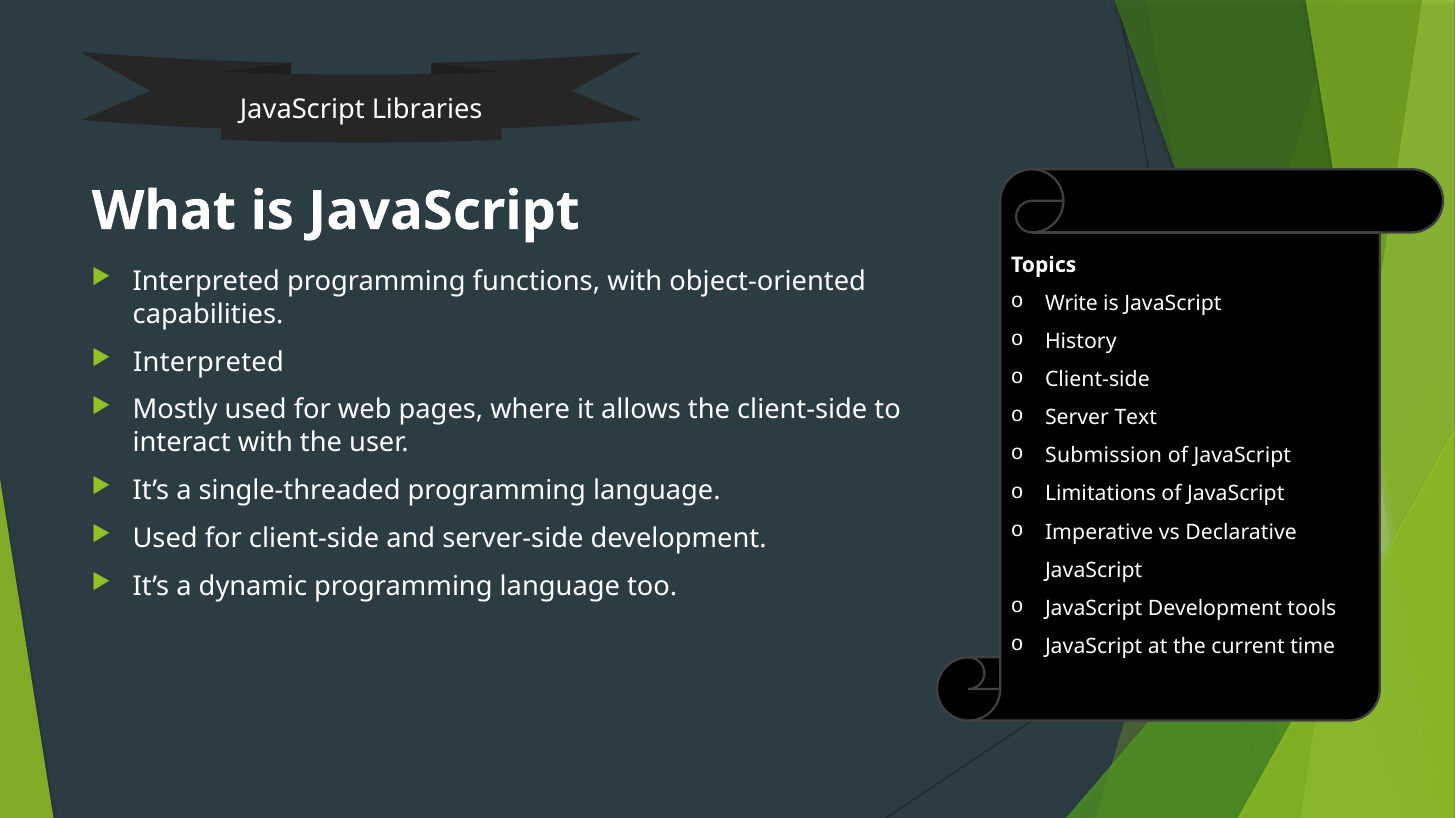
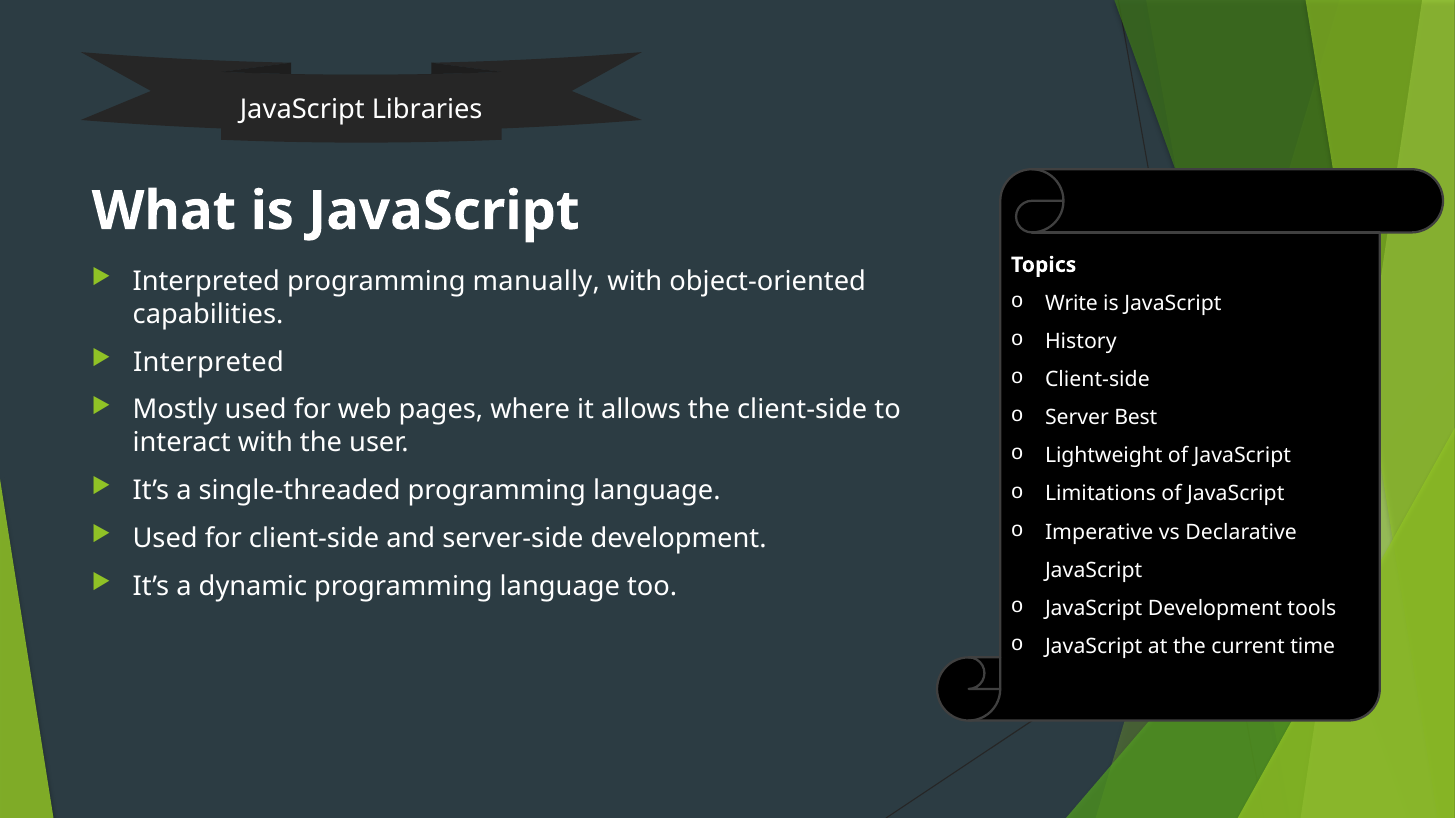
functions: functions -> manually (536, 282)
Text: Text -> Best (1136, 418)
Submission: Submission -> Lightweight (1104, 456)
